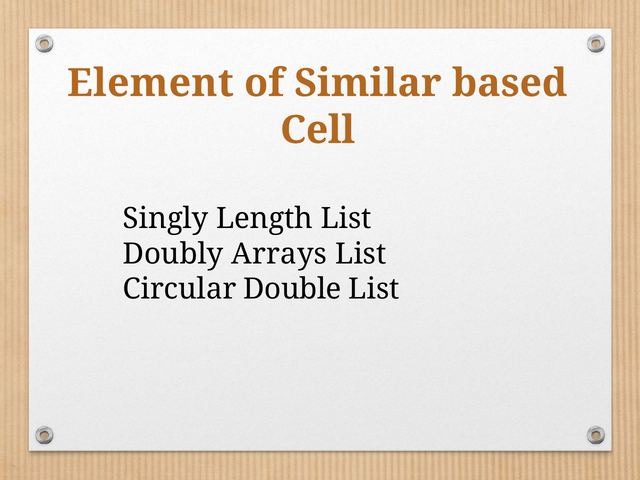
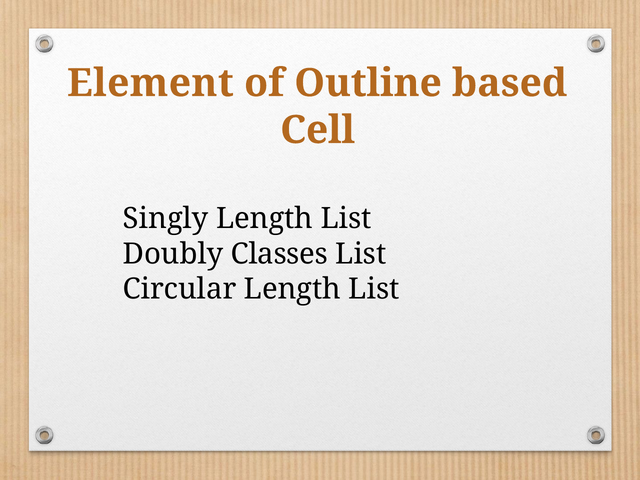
Similar: Similar -> Outline (368, 83)
Arrays: Arrays -> Classes (279, 254)
Circular Double: Double -> Length (292, 289)
